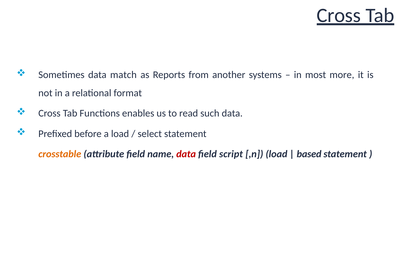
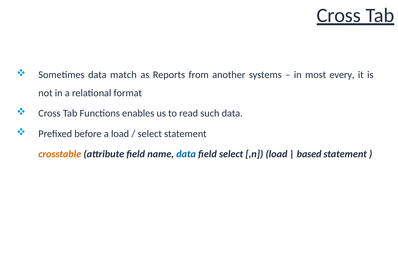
more: more -> every (342, 75)
data colour: red -> blue (186, 154)
field script: script -> select (231, 154)
